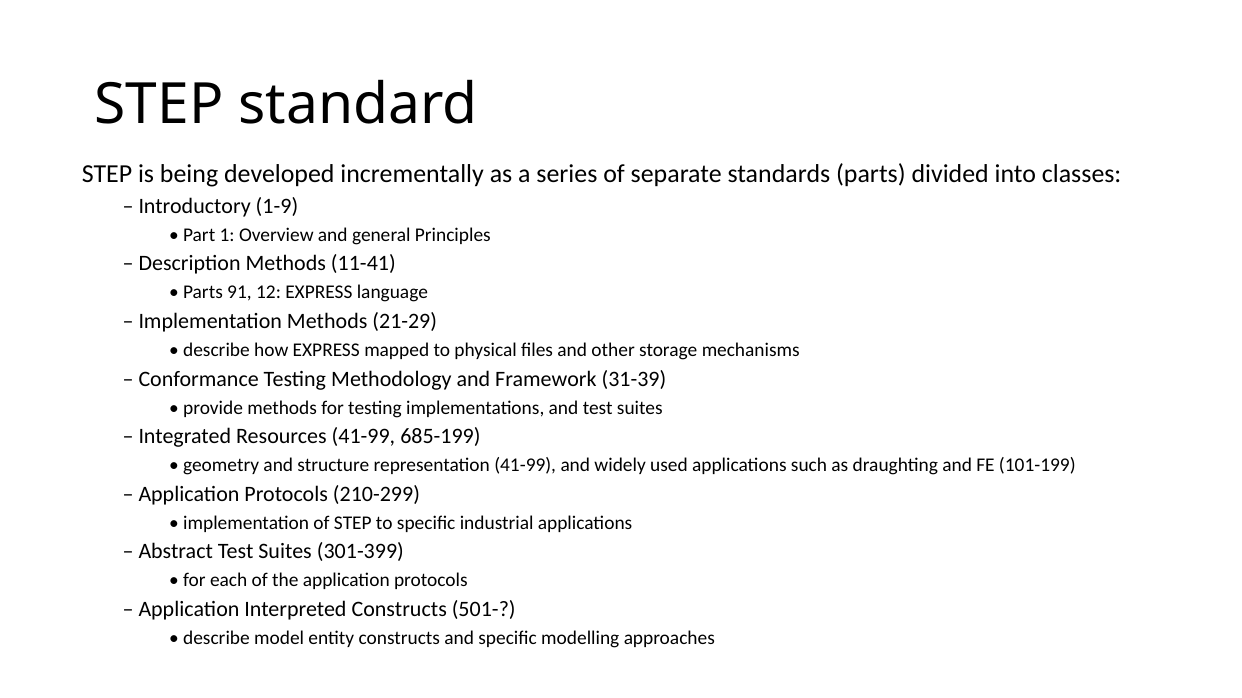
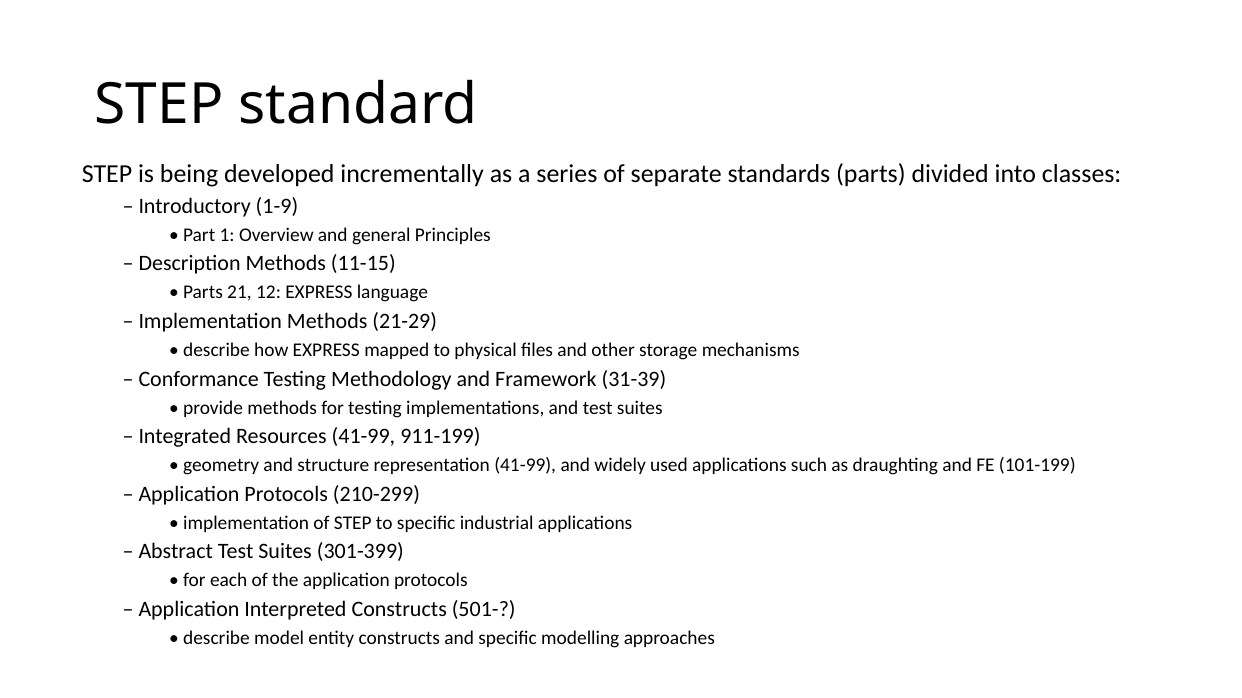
11-41: 11-41 -> 11-15 (363, 264)
91: 91 -> 21 (239, 293)
685-199: 685-199 -> 911-199 (440, 437)
